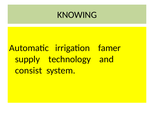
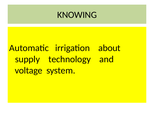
famer: famer -> about (109, 48)
consist: consist -> voltage (29, 71)
